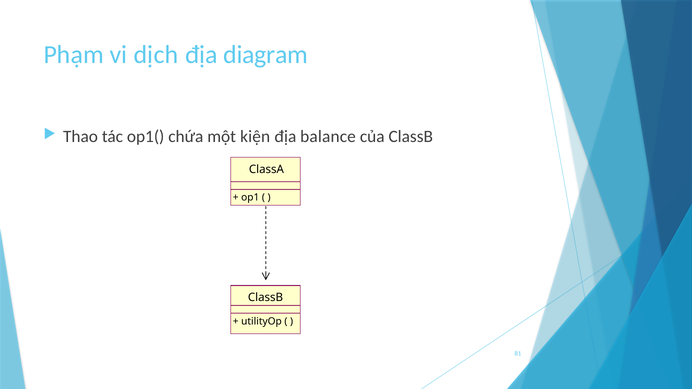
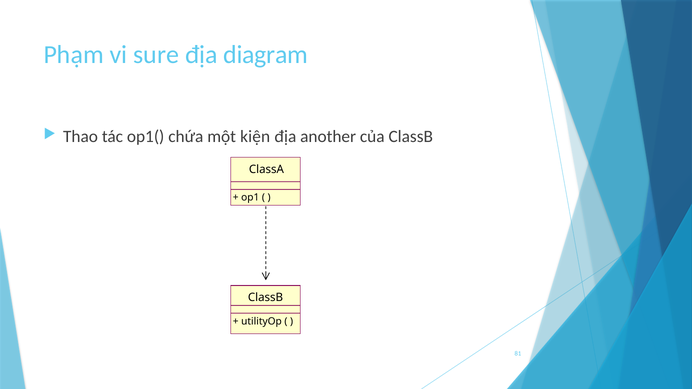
dịch: dịch -> sure (156, 55)
balance: balance -> another (328, 137)
